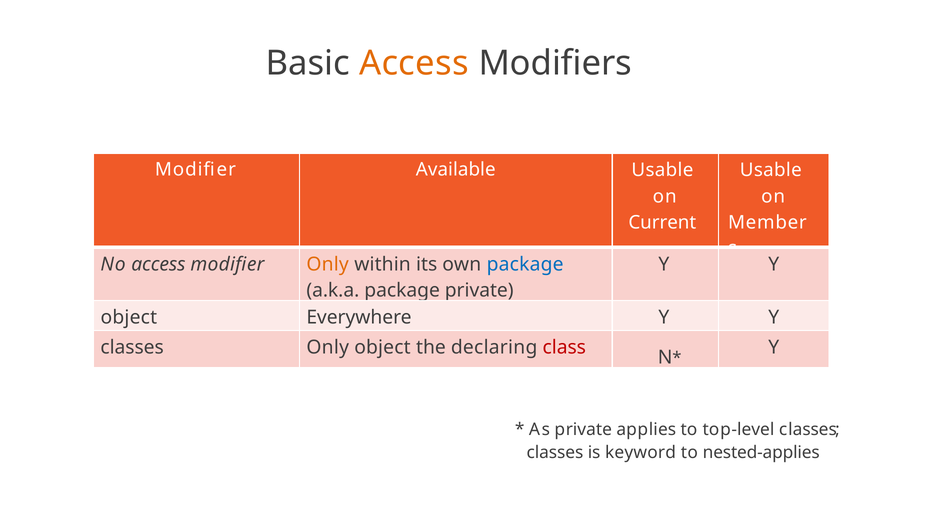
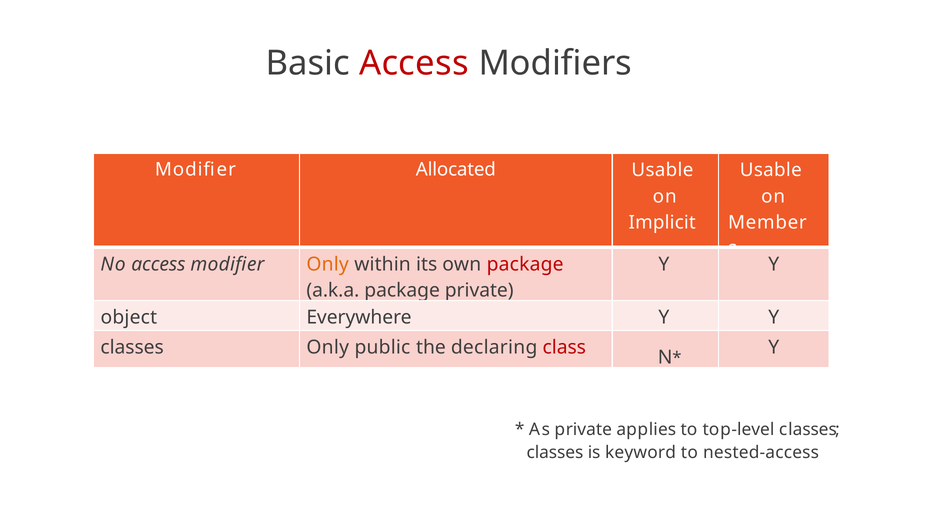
Access colour: orange -> red (414, 63)
Available: Available -> Allocated (456, 170)
Current: Current -> Implicit (662, 223)
package colour: blue -> red (525, 264)
Only object: object -> public (382, 348)
nested-applies: nested-applies -> nested-access (761, 453)
